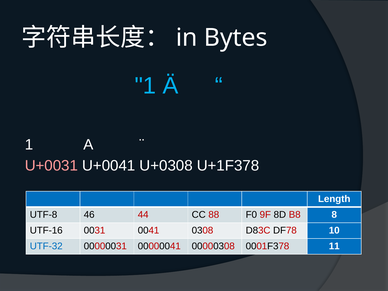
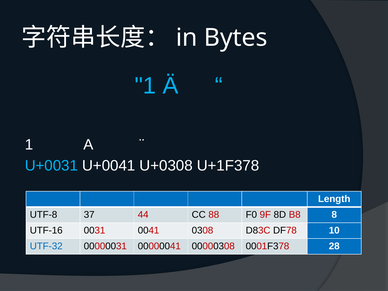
U+0031 colour: pink -> light blue (51, 166)
46: 46 -> 37 (89, 215)
11: 11 -> 28 (334, 246)
